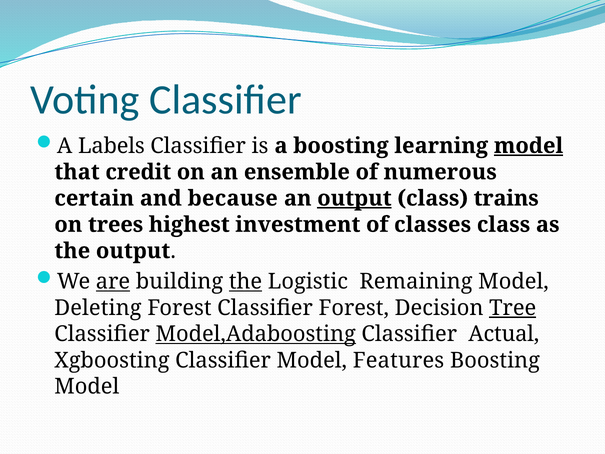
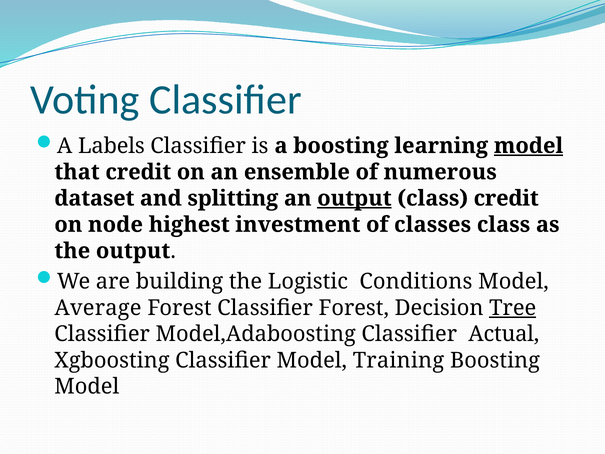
certain: certain -> dataset (94, 198)
because: because -> splitting (233, 198)
class trains: trains -> credit (506, 198)
trees: trees -> node (115, 225)
are underline: present -> none (113, 281)
the underline: present -> none (246, 281)
Remaining: Remaining -> Conditions (416, 281)
Deleting: Deleting -> Average (98, 308)
Model,Adaboosting underline: present -> none (256, 334)
Features: Features -> Training (398, 360)
